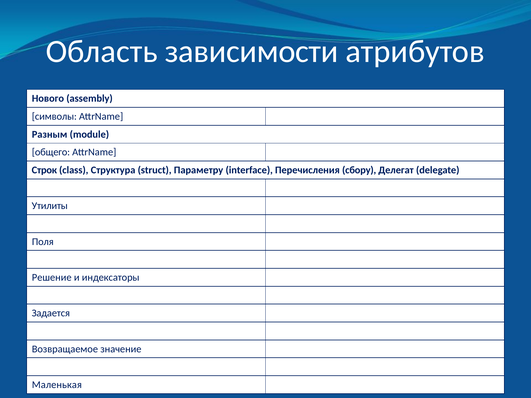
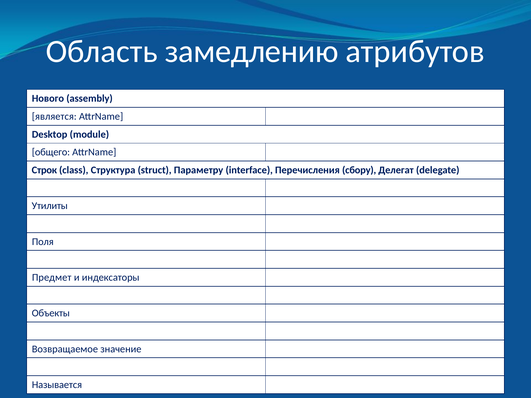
зависимости: зависимости -> замедлению (252, 51)
символы: символы -> является (54, 117)
Разным: Разным -> Desktop (50, 134)
Решение: Решение -> Предмет (52, 278)
Задается: Задается -> Объекты (51, 313)
Маленькая: Маленькая -> Называется (57, 385)
